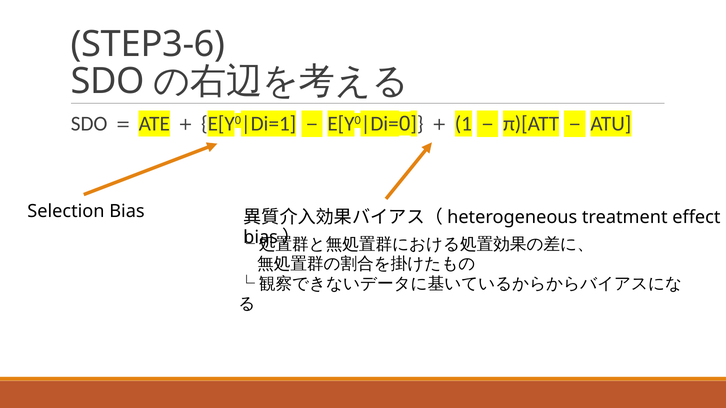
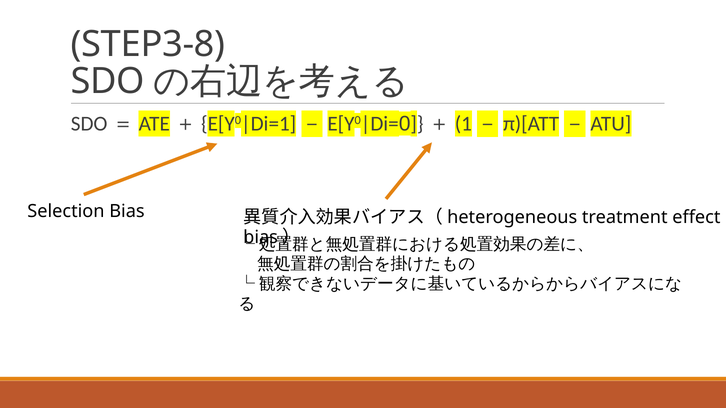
STEP3-6: STEP3-6 -> STEP3-8 (148, 44)
